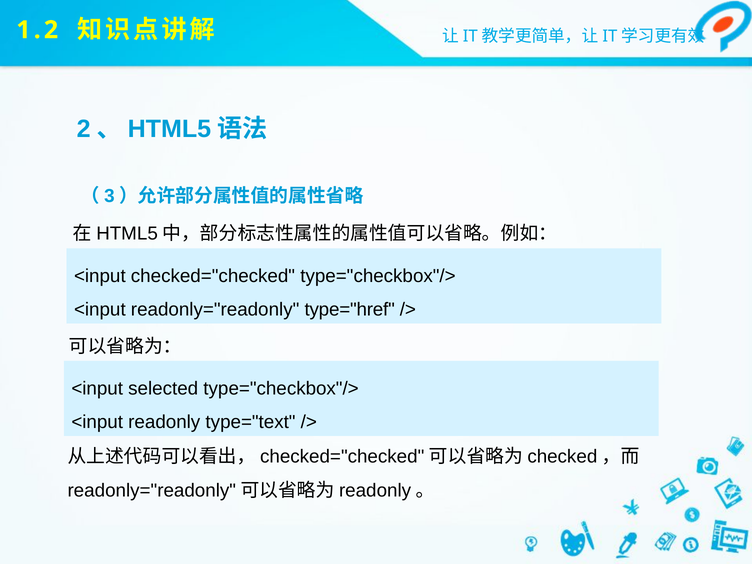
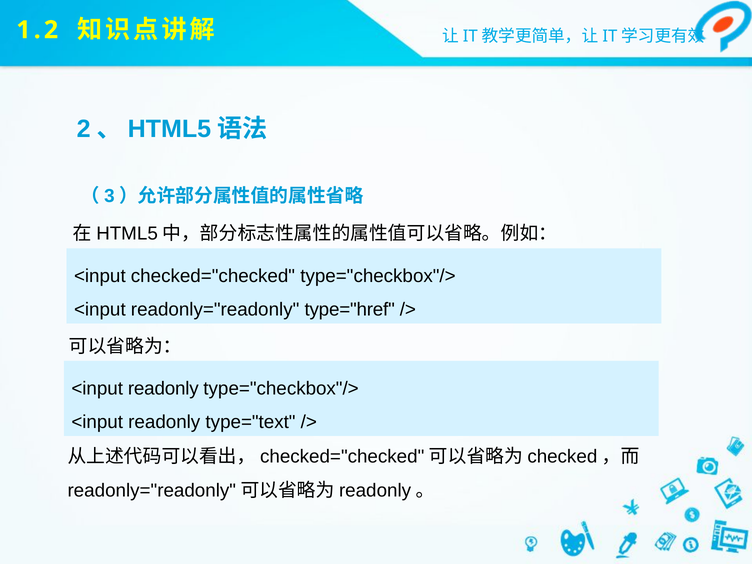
selected: selected -> readonly (163, 388)
